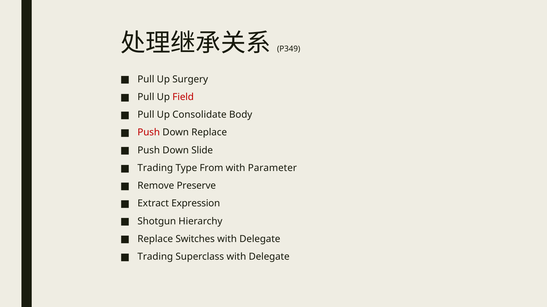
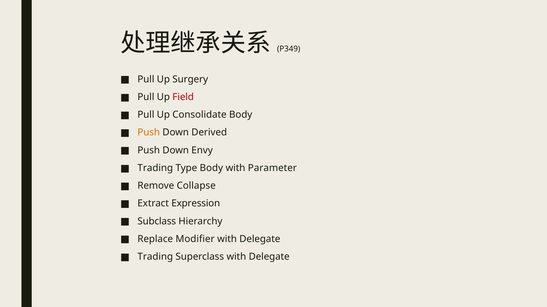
Push colour: red -> orange (149, 133)
Down Replace: Replace -> Derived (209, 133)
Slide: Slide -> Envy (202, 151)
Type From: From -> Body (211, 168)
Preserve: Preserve -> Collapse (196, 186)
Shotgun: Shotgun -> Subclass (157, 222)
Switches: Switches -> Modifier (195, 239)
